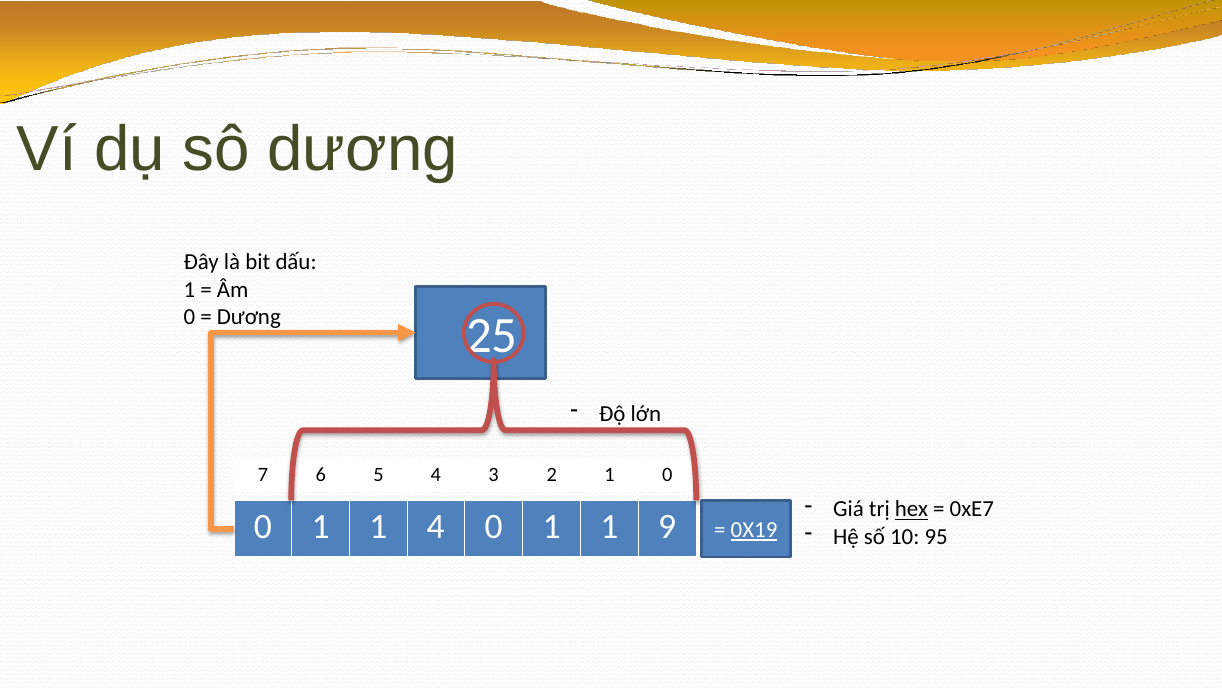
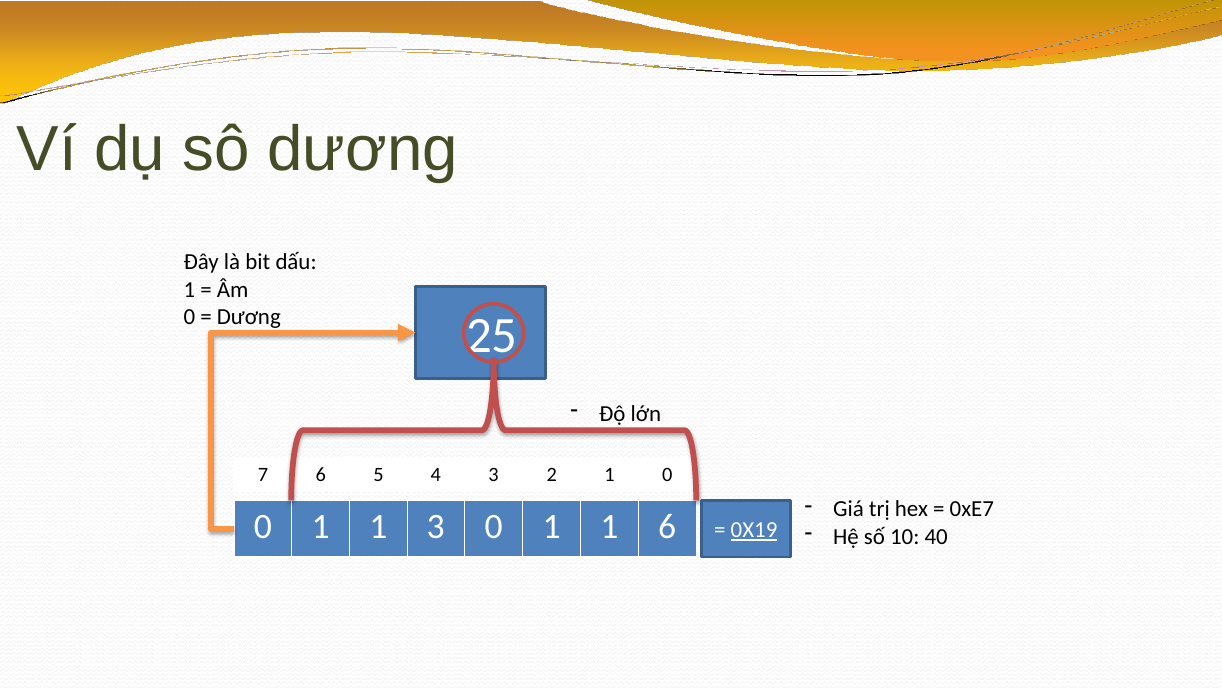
hex underline: present -> none (912, 509)
4: 4 -> 3 (436, 527)
1 9: 9 -> 6 (667, 527)
95: 95 -> 40 (936, 536)
